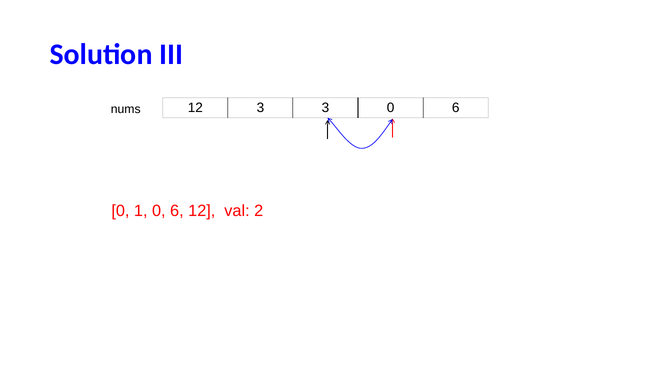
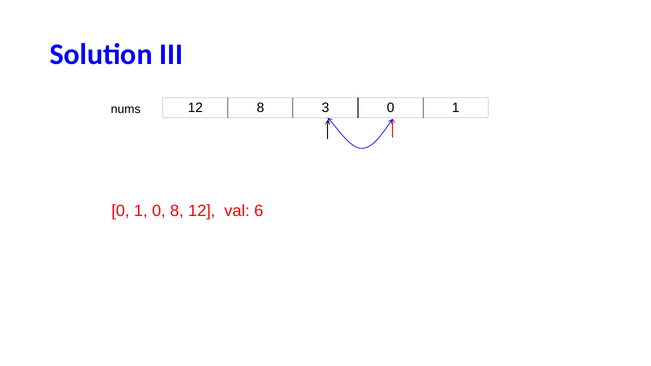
12 3: 3 -> 8 (260, 108)
3 0 6: 6 -> 1 (456, 108)
1 0 6: 6 -> 8 (177, 211)
2: 2 -> 6 (259, 211)
